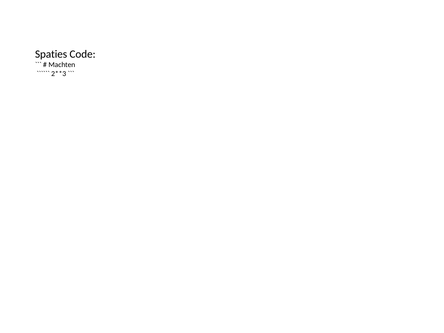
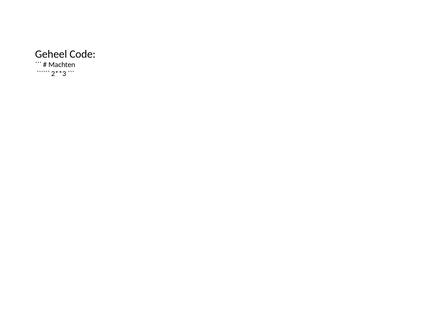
Spaties: Spaties -> Geheel (51, 54)
